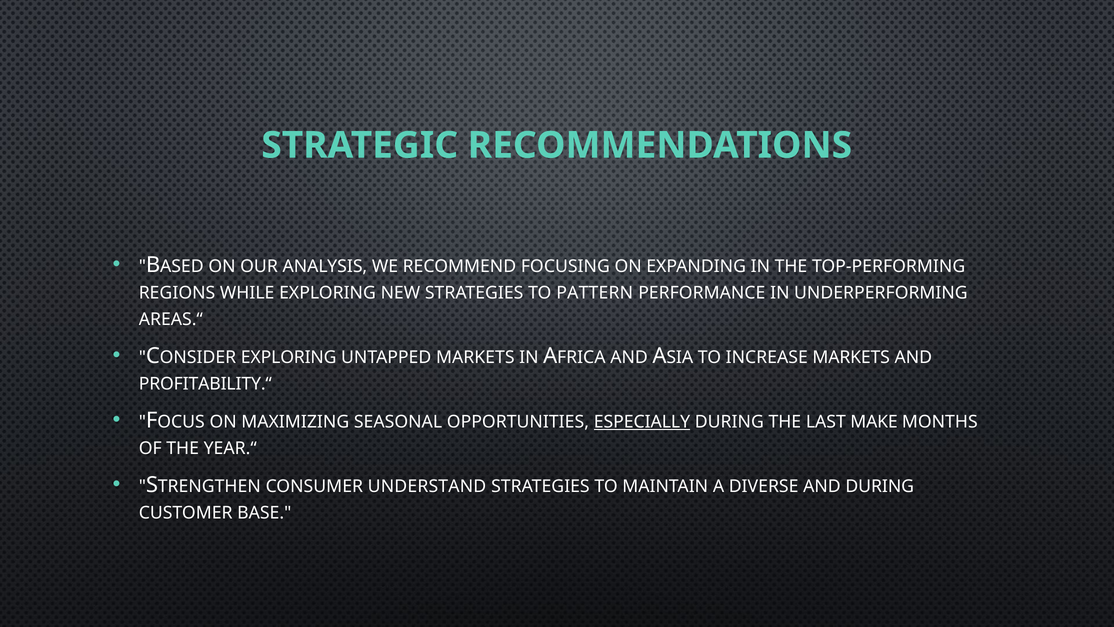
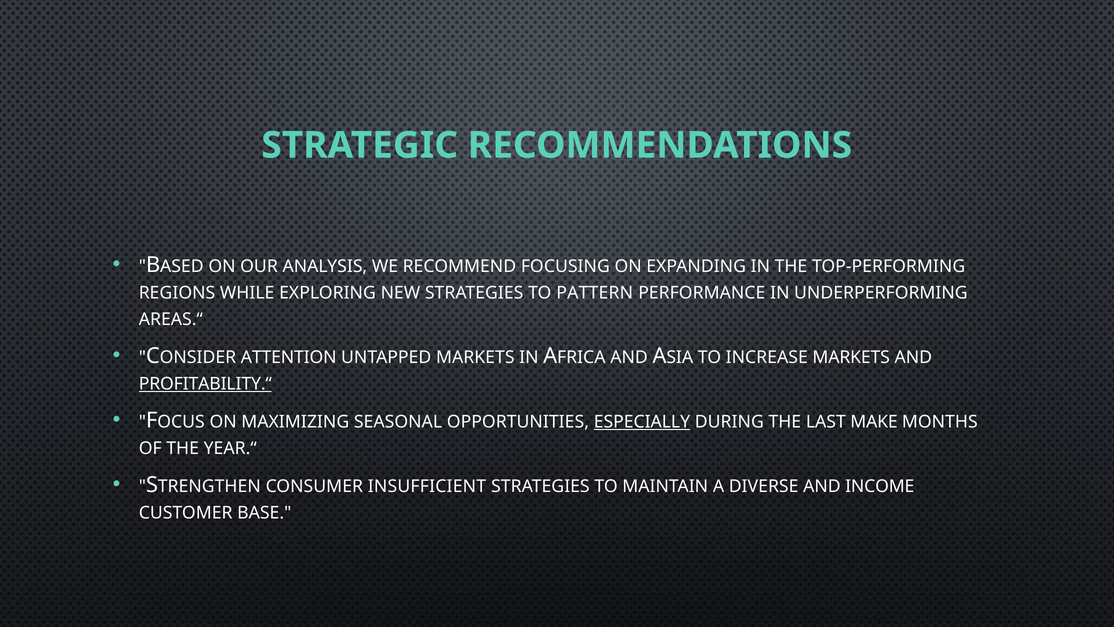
EXPLORING: EXPLORING -> ATTENTION (289, 357)
PROFITABILITY.“ underline: none -> present (205, 384)
UNDERSTAND: UNDERSTAND -> INSUFFICIENT (427, 486)
AND DURING: DURING -> INCOME (880, 486)
